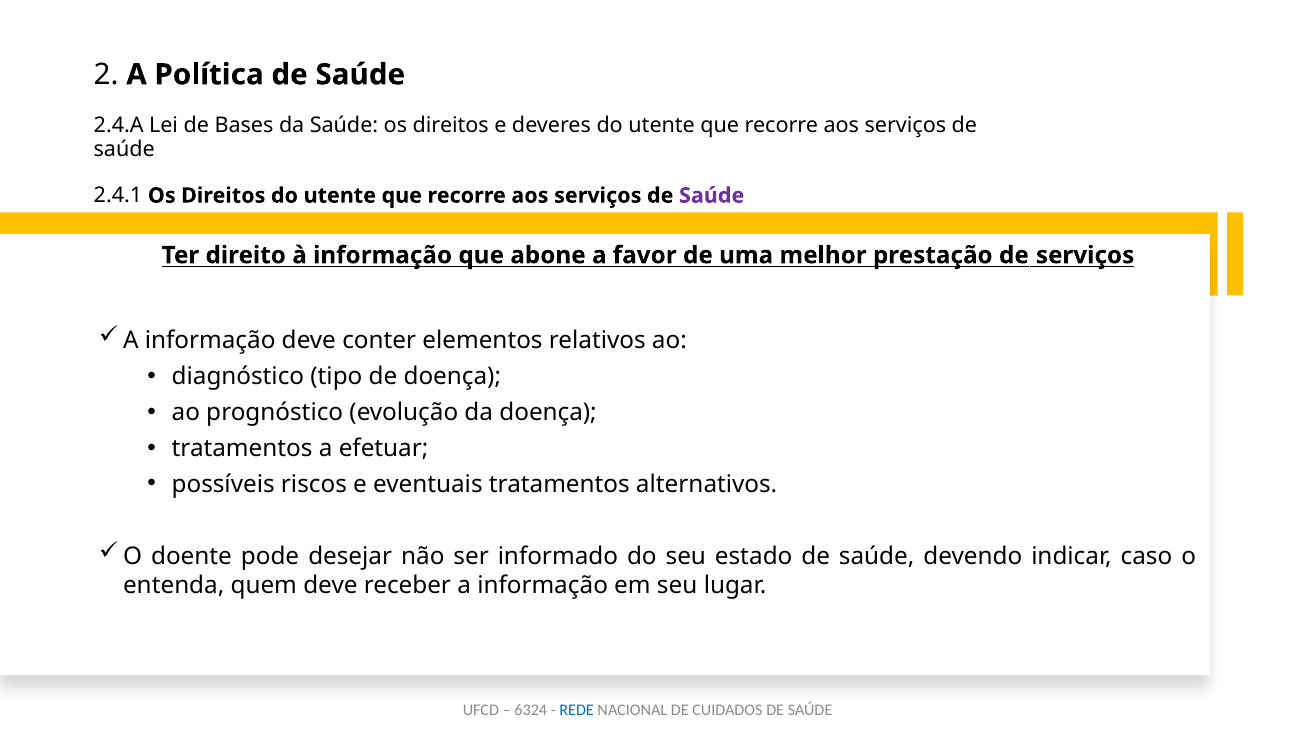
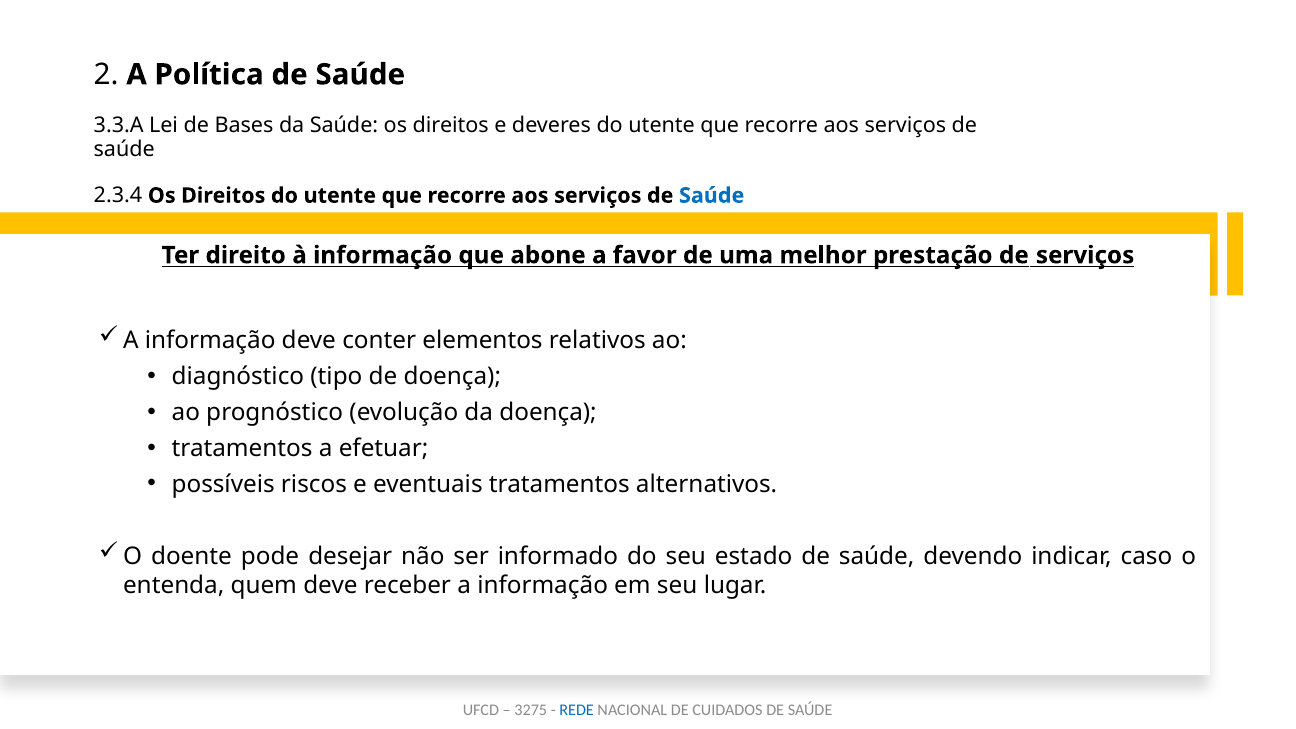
2.4.A: 2.4.A -> 3.3.A (119, 126)
2.4.1: 2.4.1 -> 2.3.4 (118, 196)
Saúde colour: purple -> blue (712, 196)
6324: 6324 -> 3275 (531, 711)
